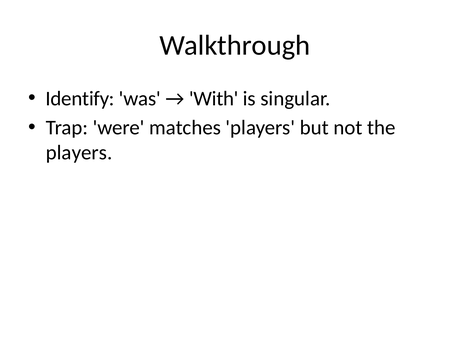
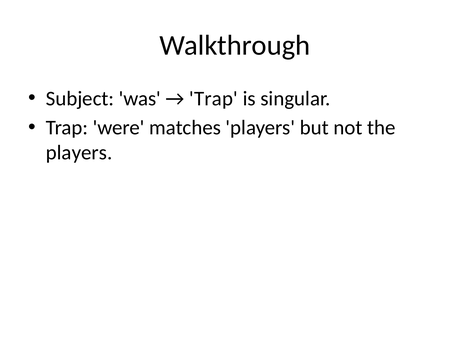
Identify: Identify -> Subject (80, 99)
With: With -> Trap (214, 99)
